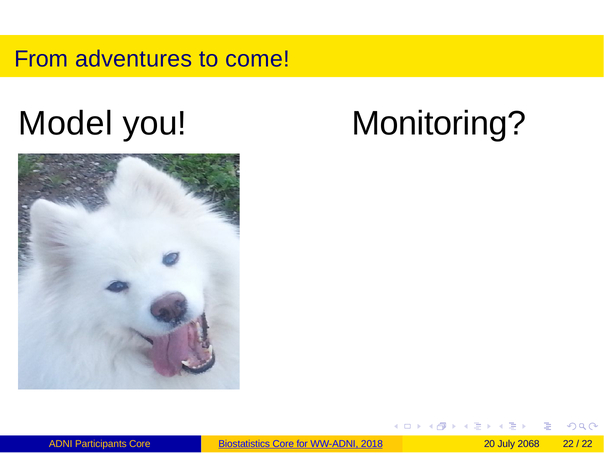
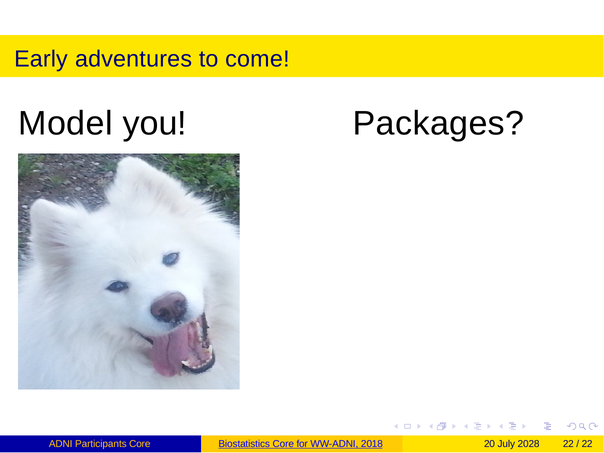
From: From -> Early (41, 59)
Monitoring: Monitoring -> Packages (439, 124)
2068: 2068 -> 2028 (529, 444)
